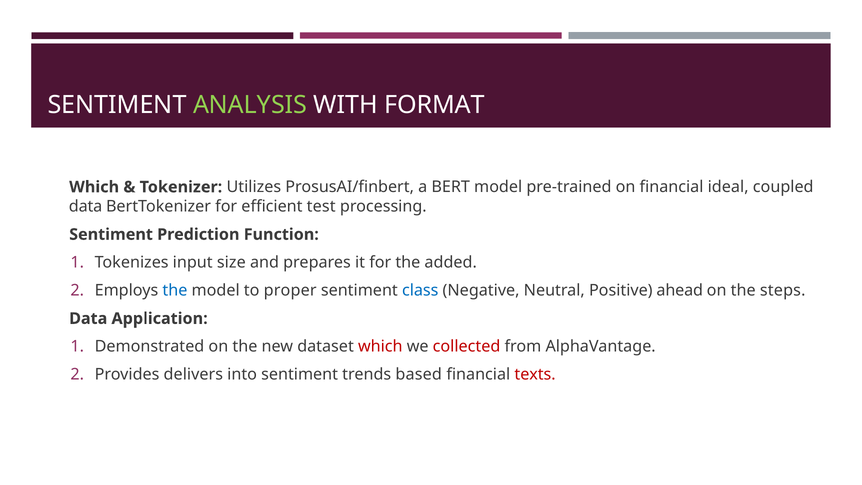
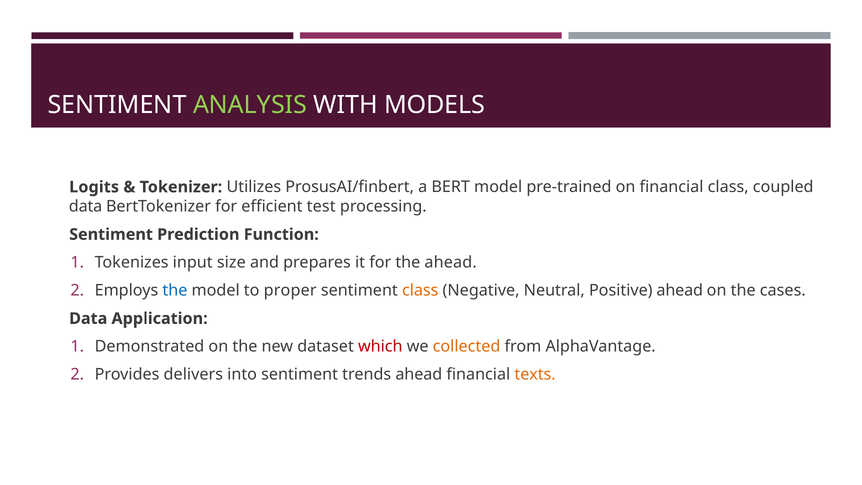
FORMAT: FORMAT -> MODELS (435, 105)
Which: Which -> Logits (94, 187)
financial ideal: ideal -> class (728, 187)
the added: added -> ahead (451, 262)
class colour: blue -> orange (420, 290)
steps: steps -> cases (783, 290)
collected colour: red -> orange (467, 346)
trends based: based -> ahead (419, 375)
texts colour: red -> orange (535, 375)
